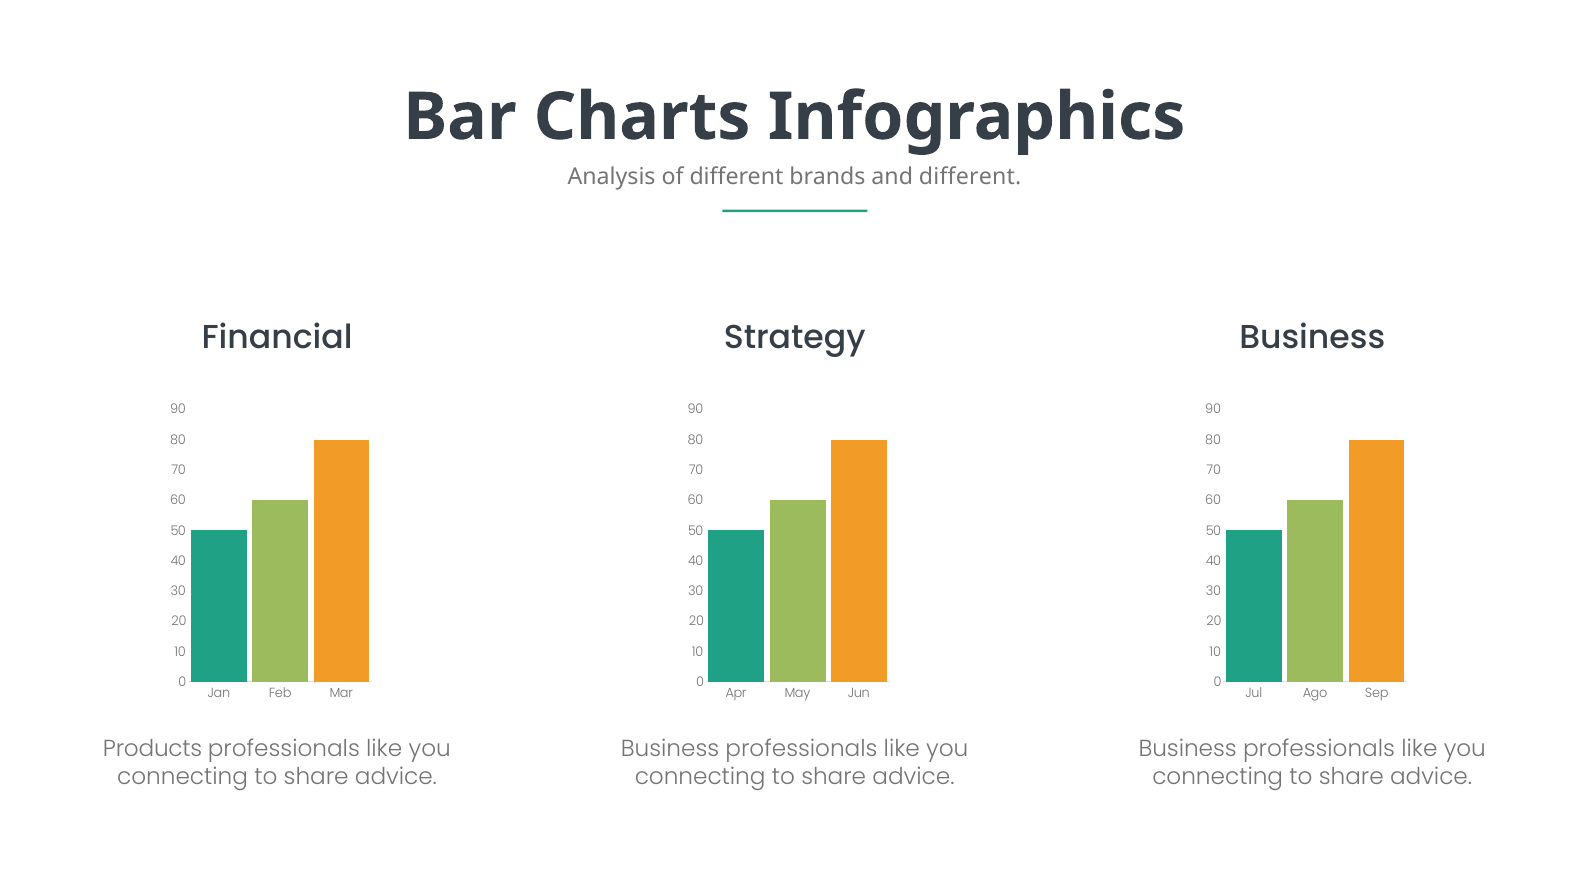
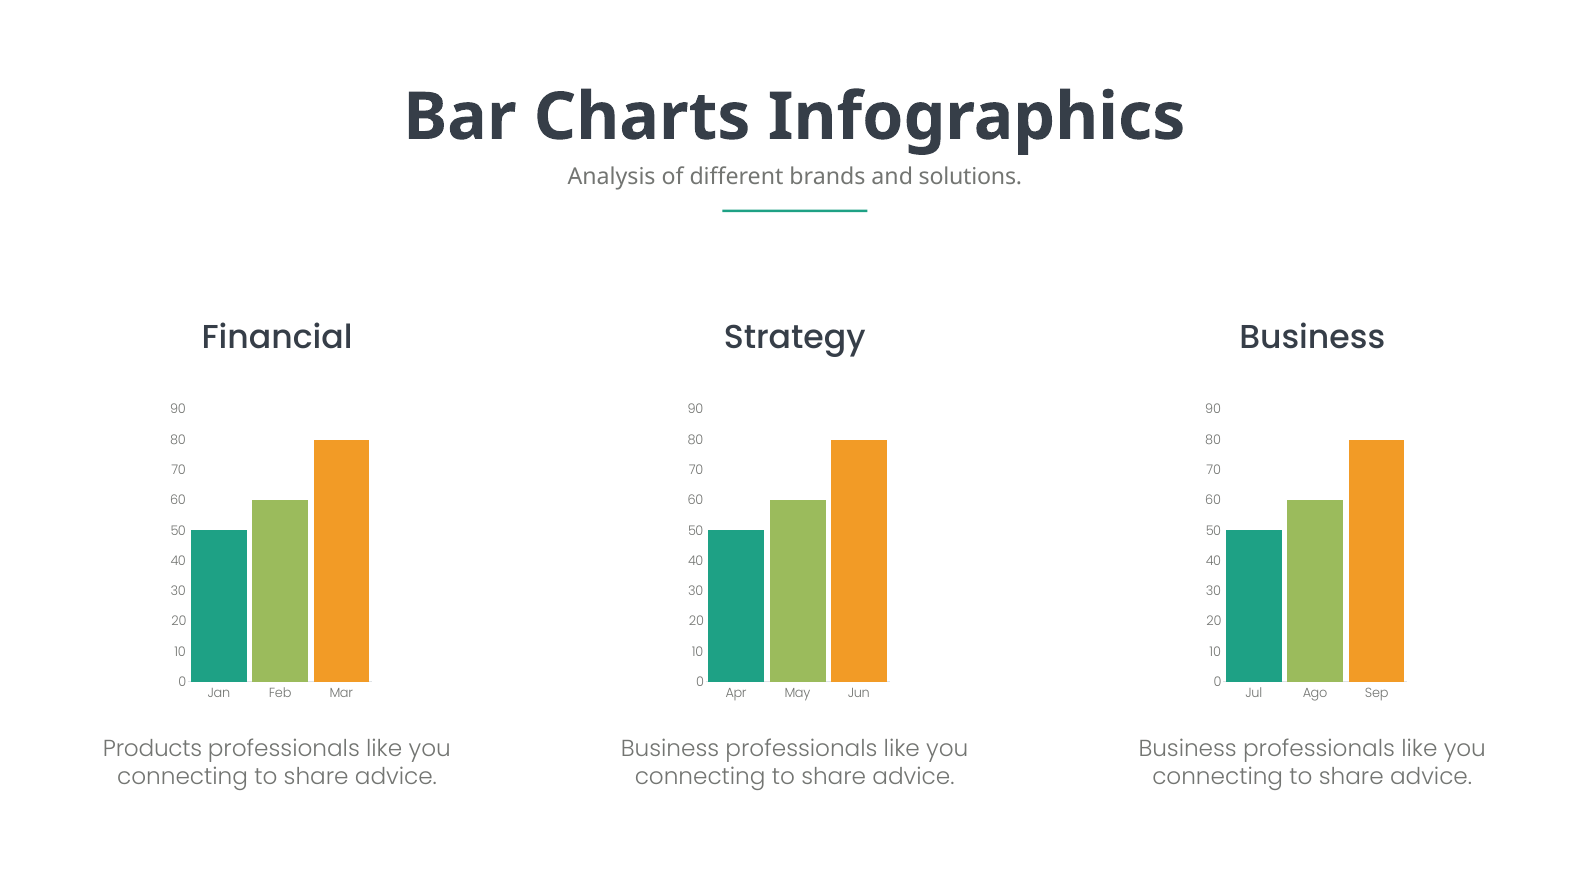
and different: different -> solutions (970, 177)
